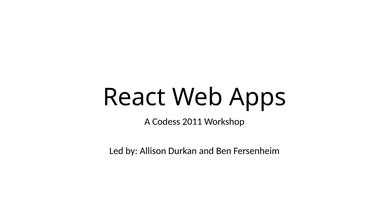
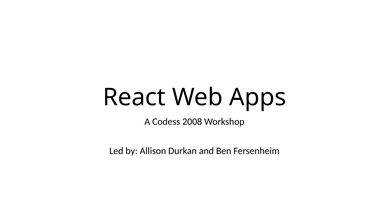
2011: 2011 -> 2008 (192, 122)
